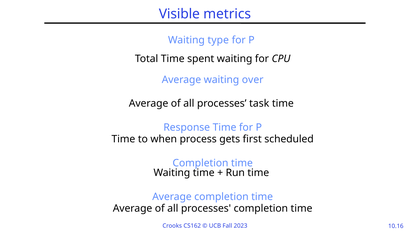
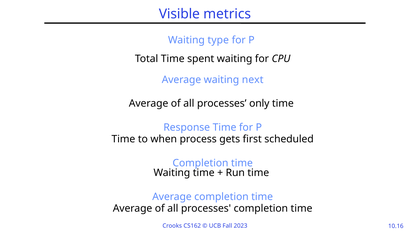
over: over -> next (253, 80)
task: task -> only (259, 103)
